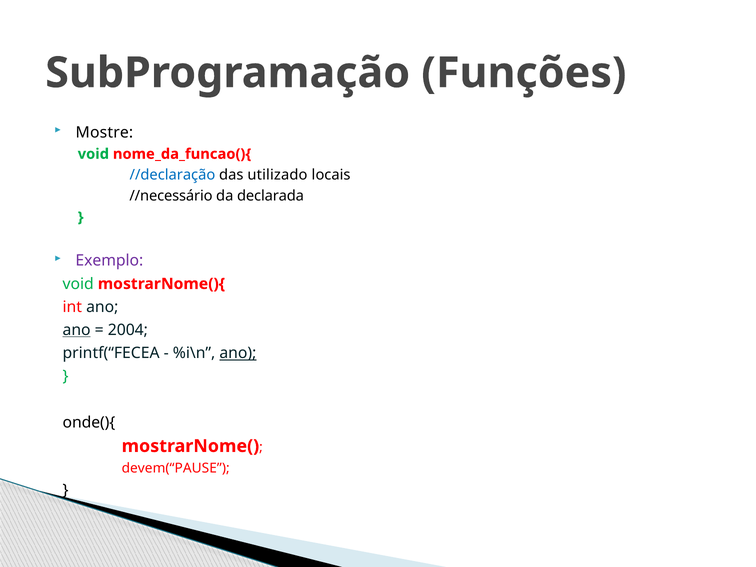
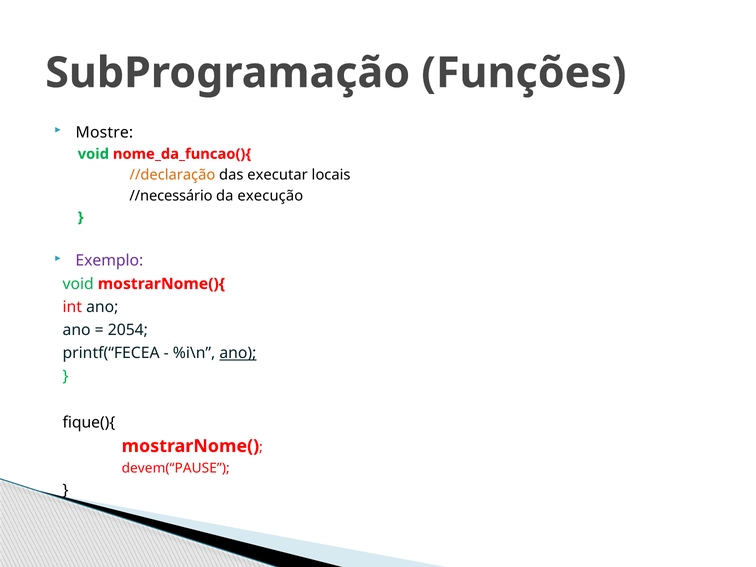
//declaração colour: blue -> orange (172, 175)
utilizado: utilizado -> executar (278, 175)
declarada: declarada -> execução (270, 196)
ano underline: present -> none (77, 330)
2004: 2004 -> 2054 (128, 330)
onde(){: onde(){ -> fique(){ (89, 422)
